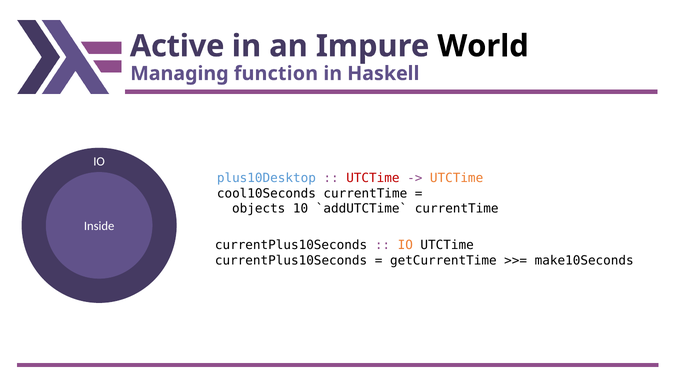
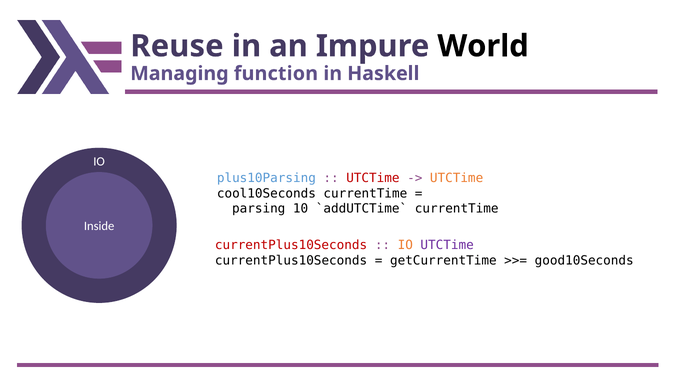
Active: Active -> Reuse (177, 46)
plus10Desktop: plus10Desktop -> plus10Parsing (266, 178)
objects: objects -> parsing (259, 208)
currentPlus10Seconds colour: black -> red (291, 245)
UTCTime colour: black -> purple (447, 245)
make10Seconds: make10Seconds -> good10Seconds (584, 260)
